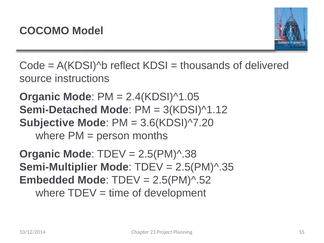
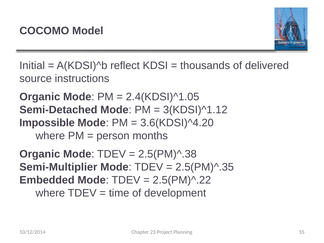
Code: Code -> Initial (32, 66)
Subjective: Subjective -> Impossible (47, 123)
3.6(KDSI)^7.20: 3.6(KDSI)^7.20 -> 3.6(KDSI)^4.20 (177, 123)
2.5(PM)^.52: 2.5(PM)^.52 -> 2.5(PM)^.22 (182, 180)
